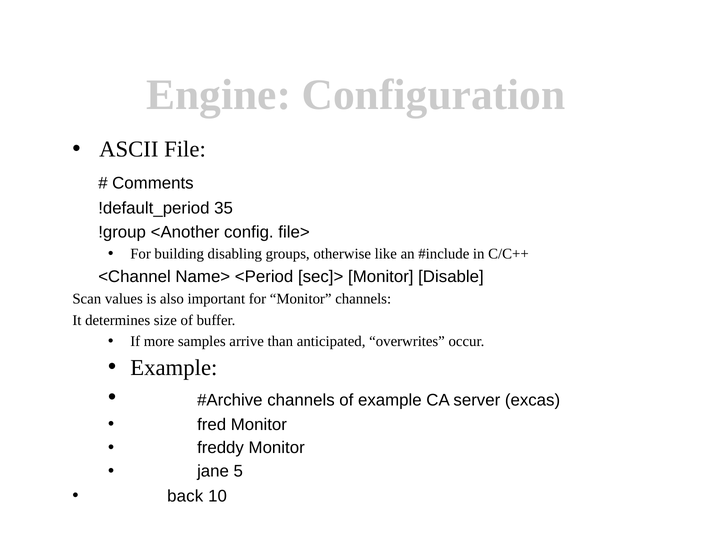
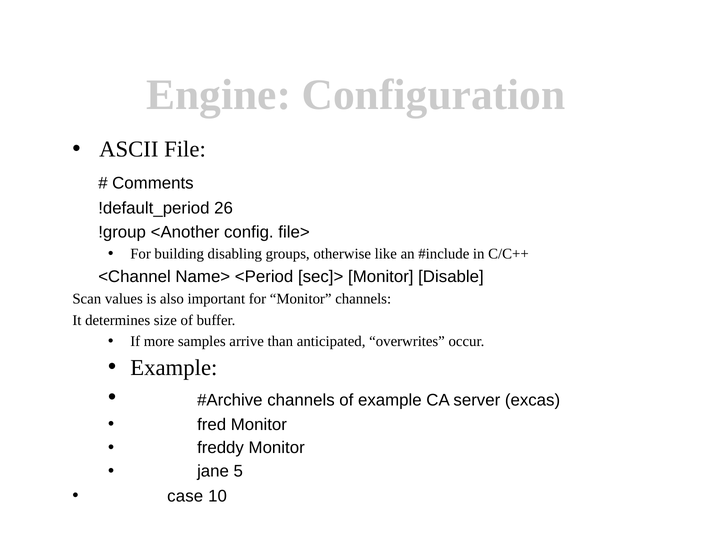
35: 35 -> 26 (224, 208)
back: back -> case (185, 496)
